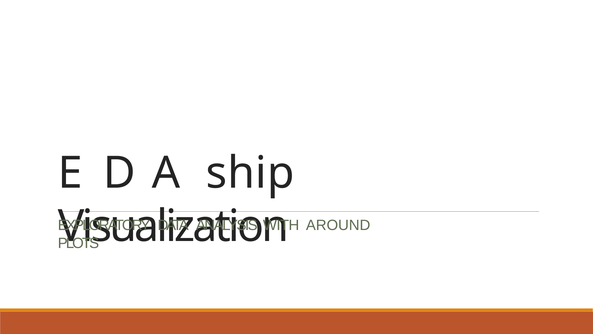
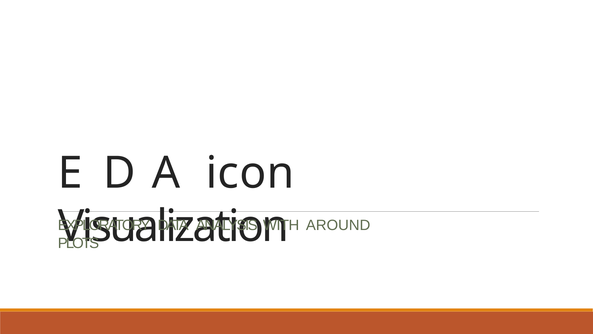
ship: ship -> icon (250, 173)
